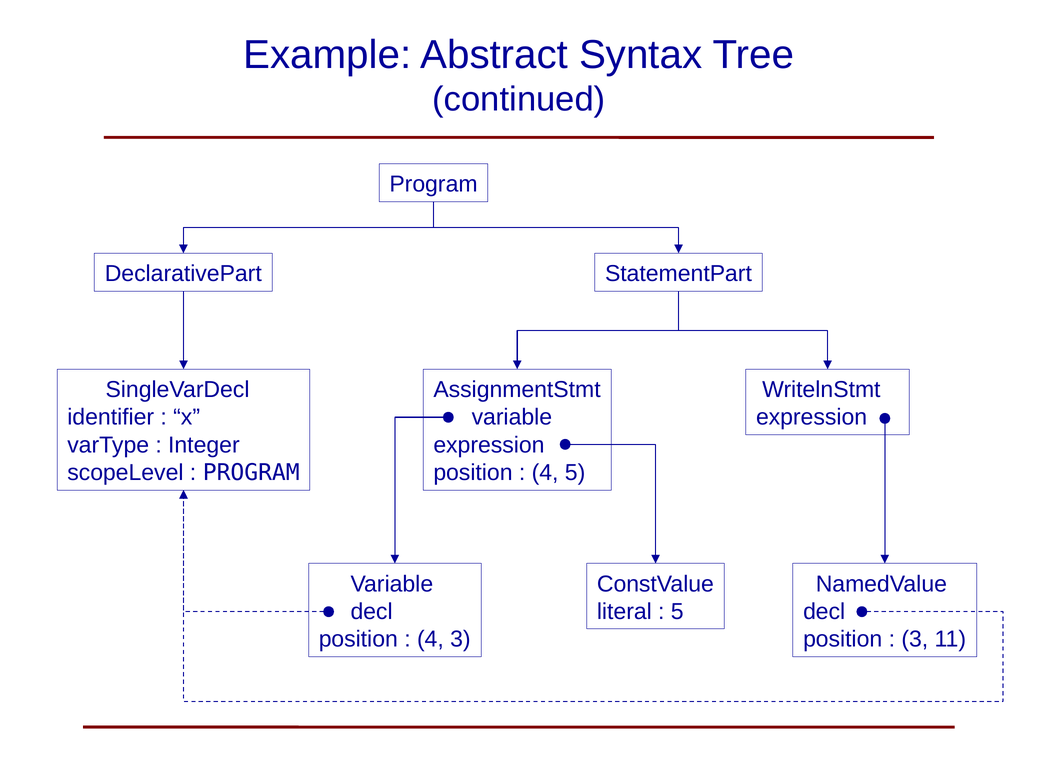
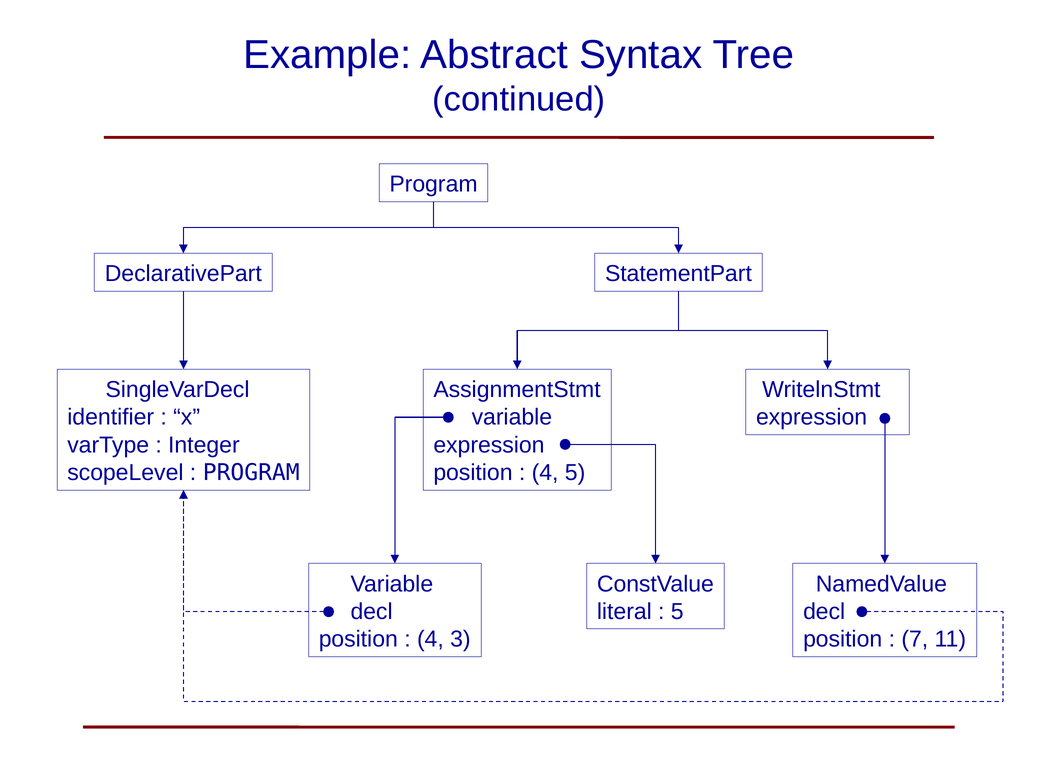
3: 3 -> 7 (915, 639)
